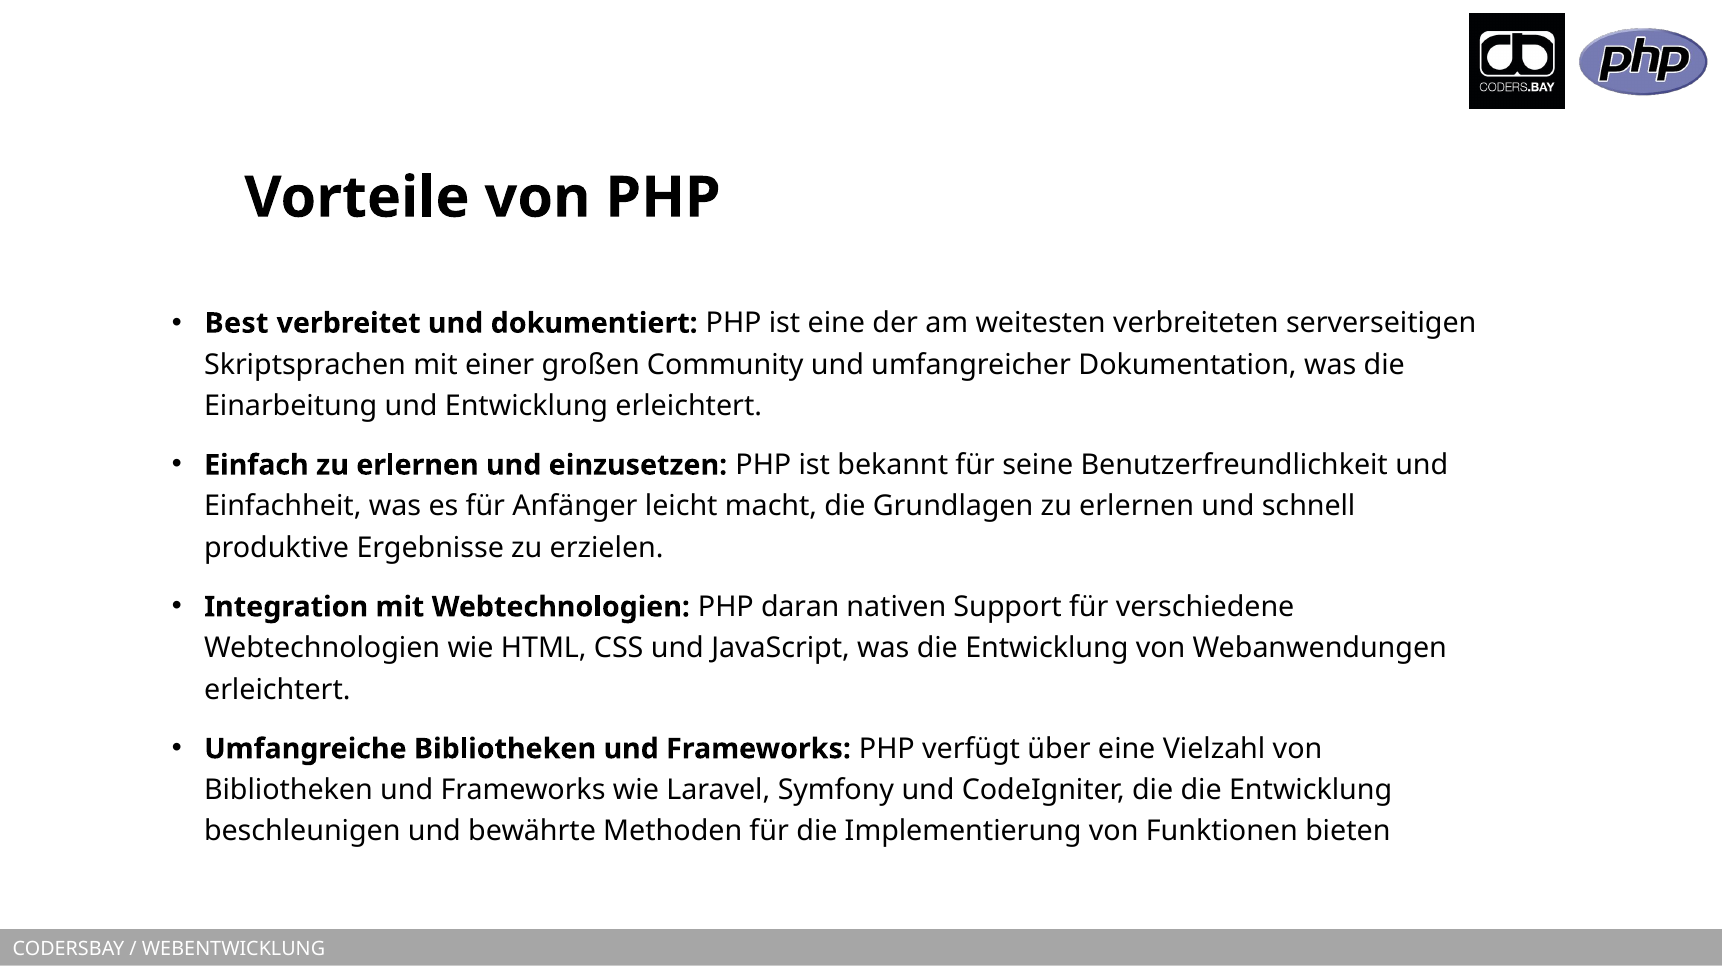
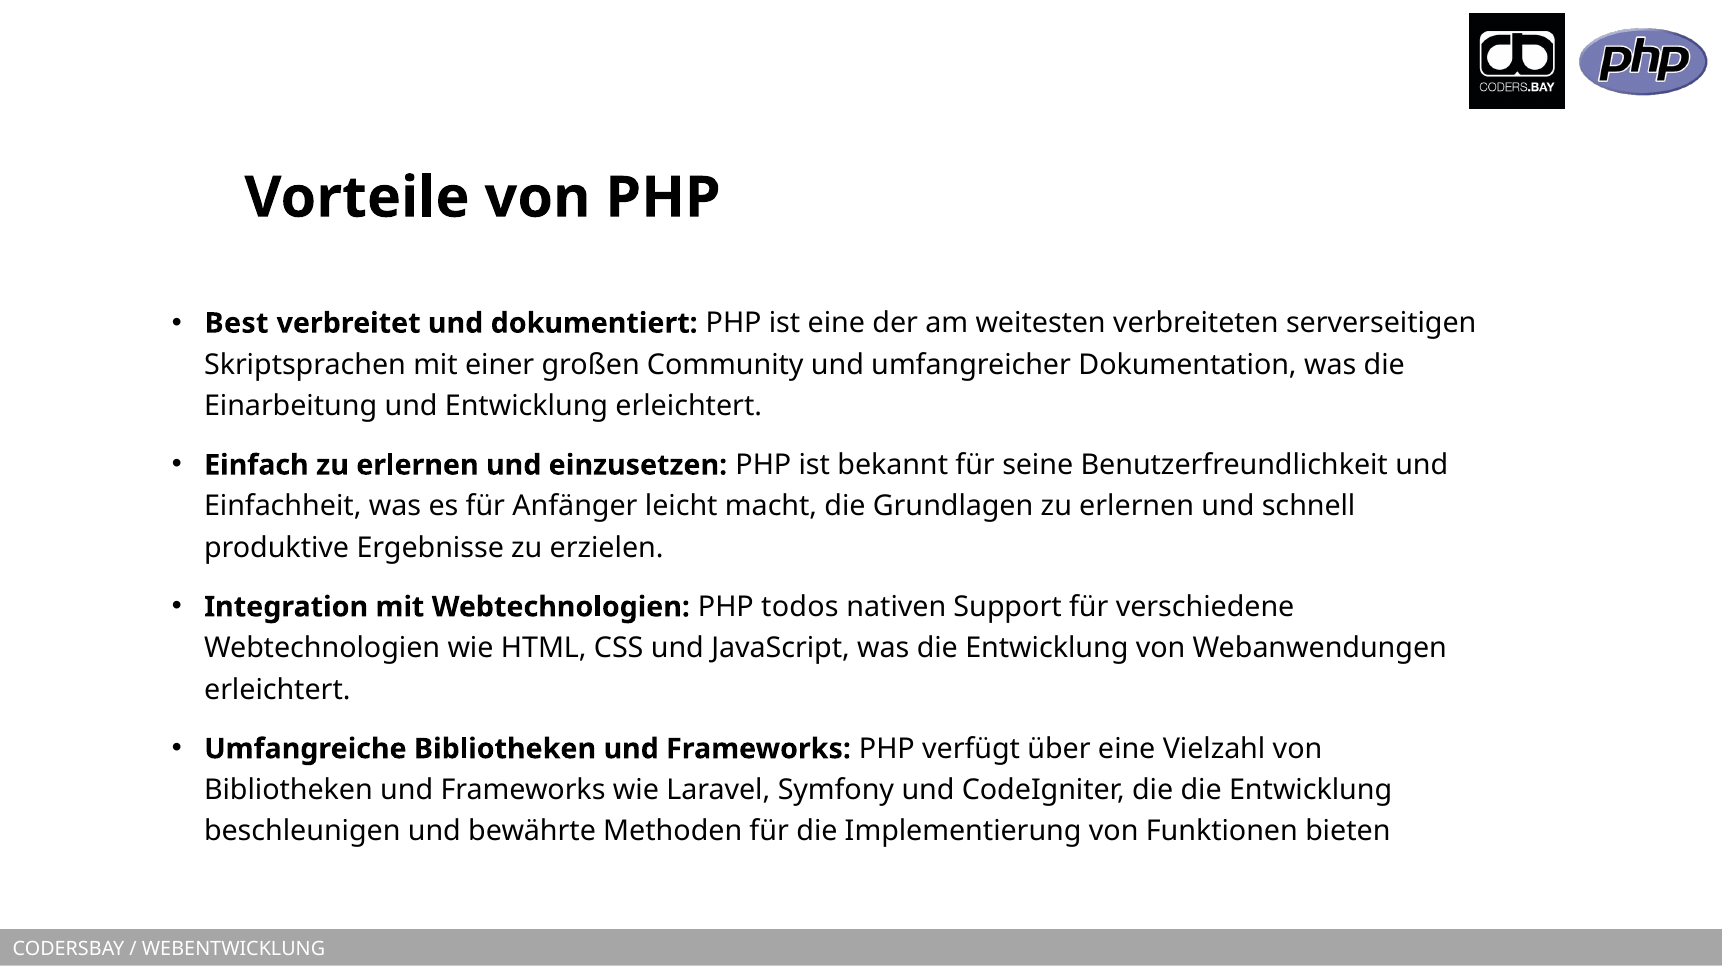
daran: daran -> todos (800, 607)
